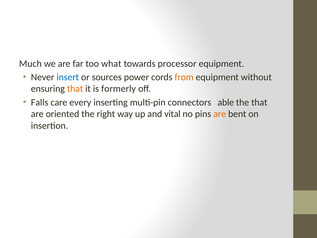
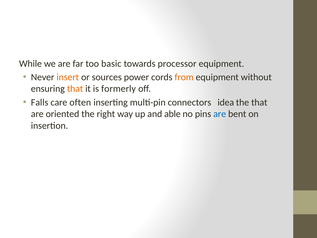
Much: Much -> While (30, 64)
what: what -> basic (111, 64)
insert colour: blue -> orange (68, 77)
every: every -> often (80, 102)
able: able -> idea (226, 102)
vital: vital -> able (172, 114)
are colour: orange -> blue (220, 114)
